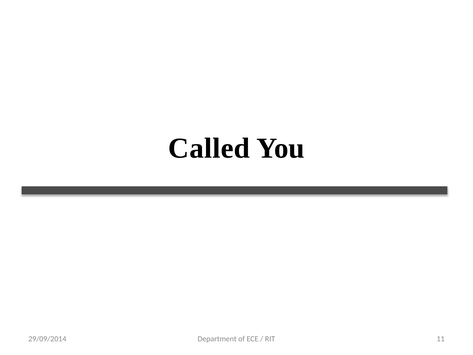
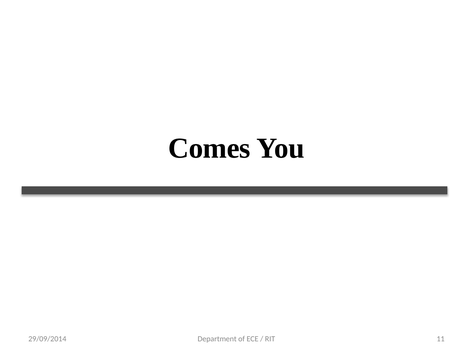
Called: Called -> Comes (209, 148)
